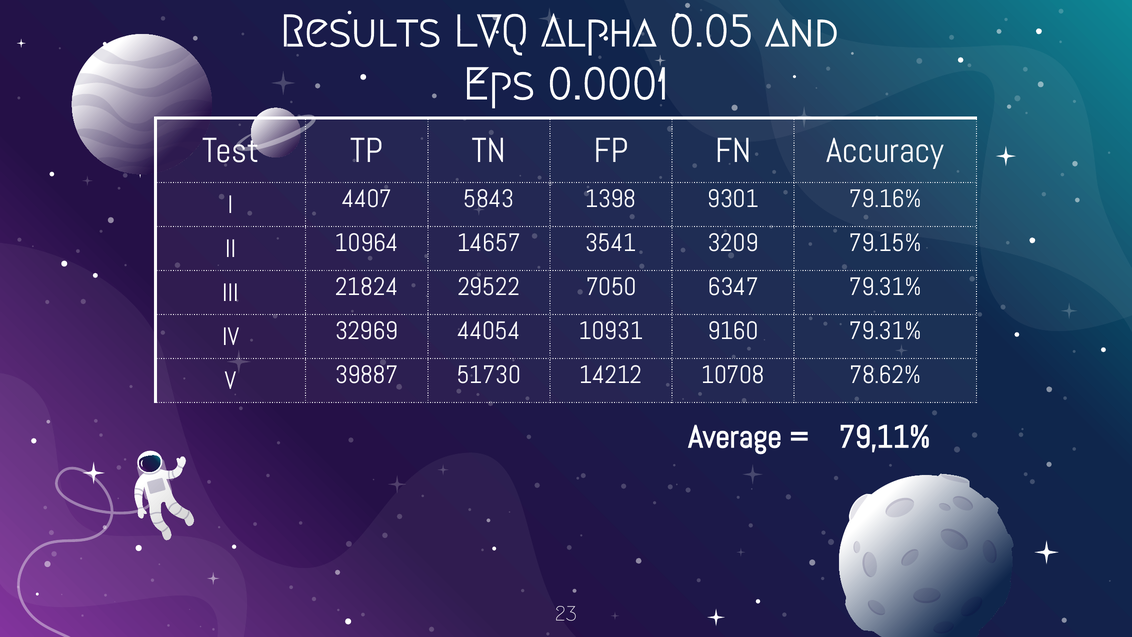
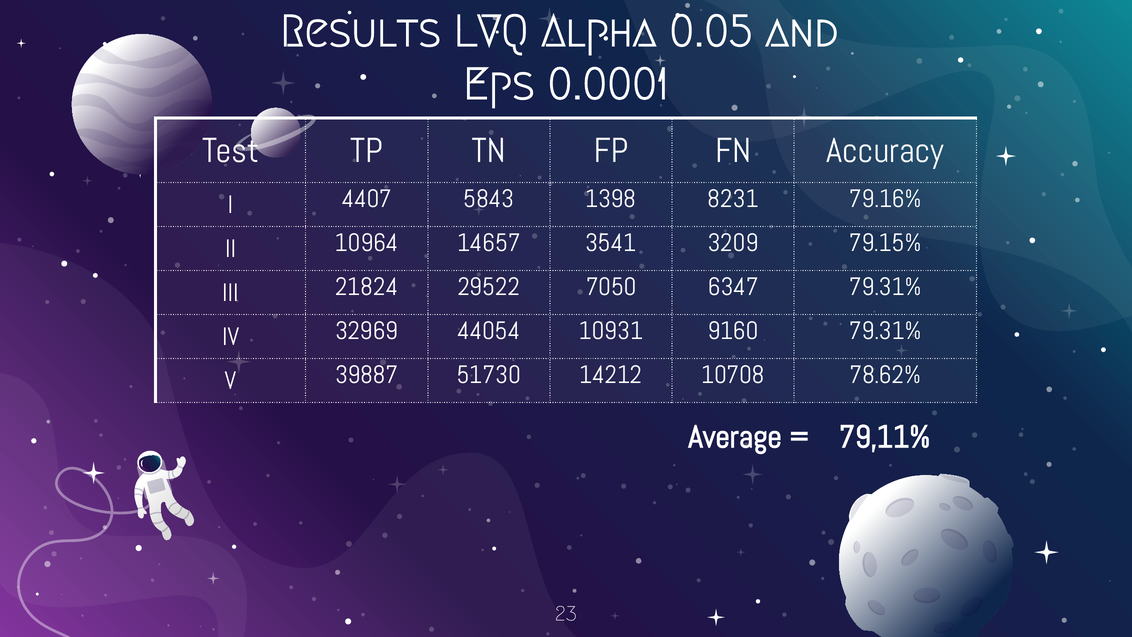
9301: 9301 -> 8231 (733, 199)
